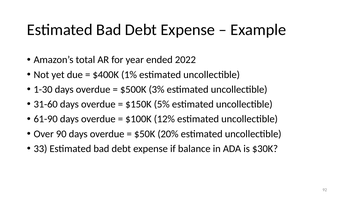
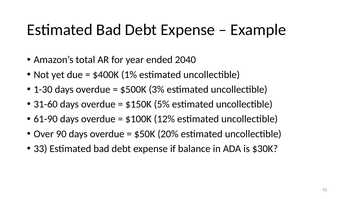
2022: 2022 -> 2040 (185, 60)
